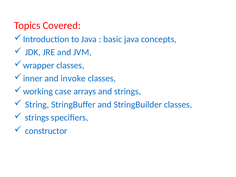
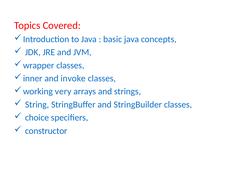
case: case -> very (63, 91)
strings: strings -> choice (37, 118)
